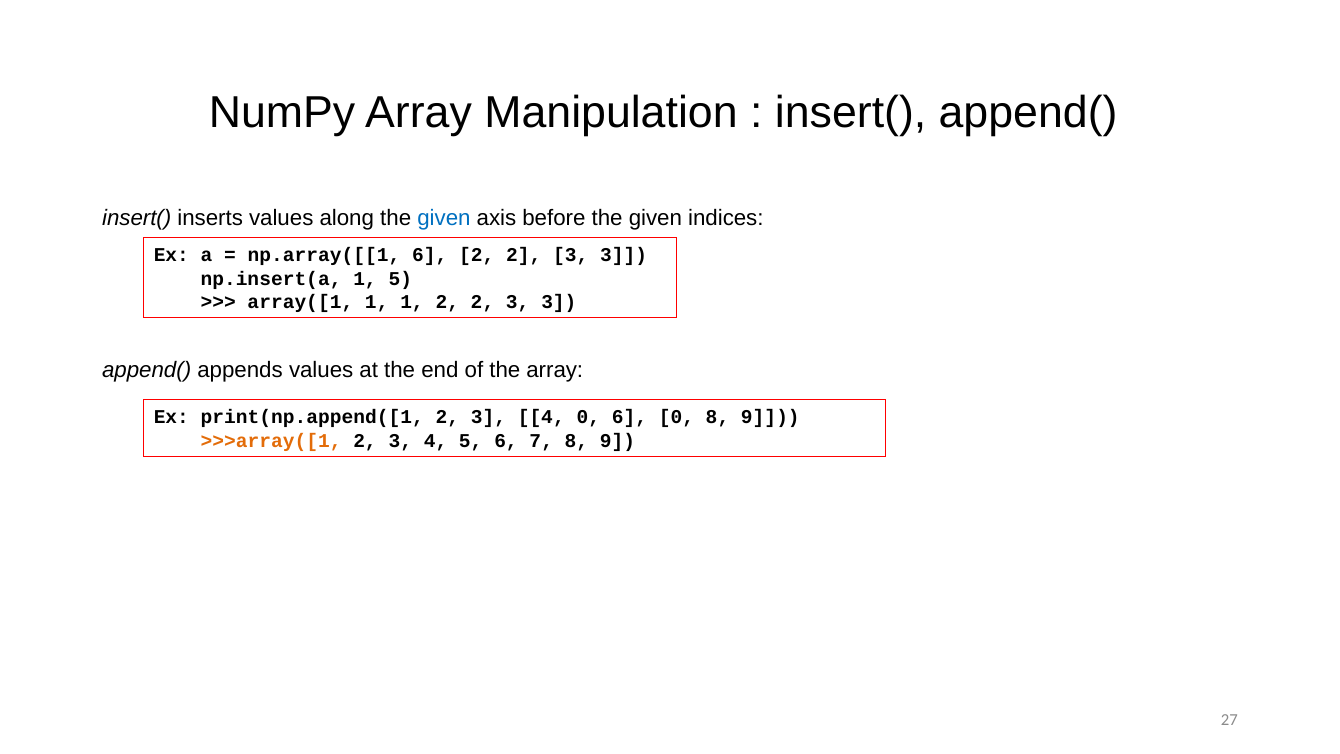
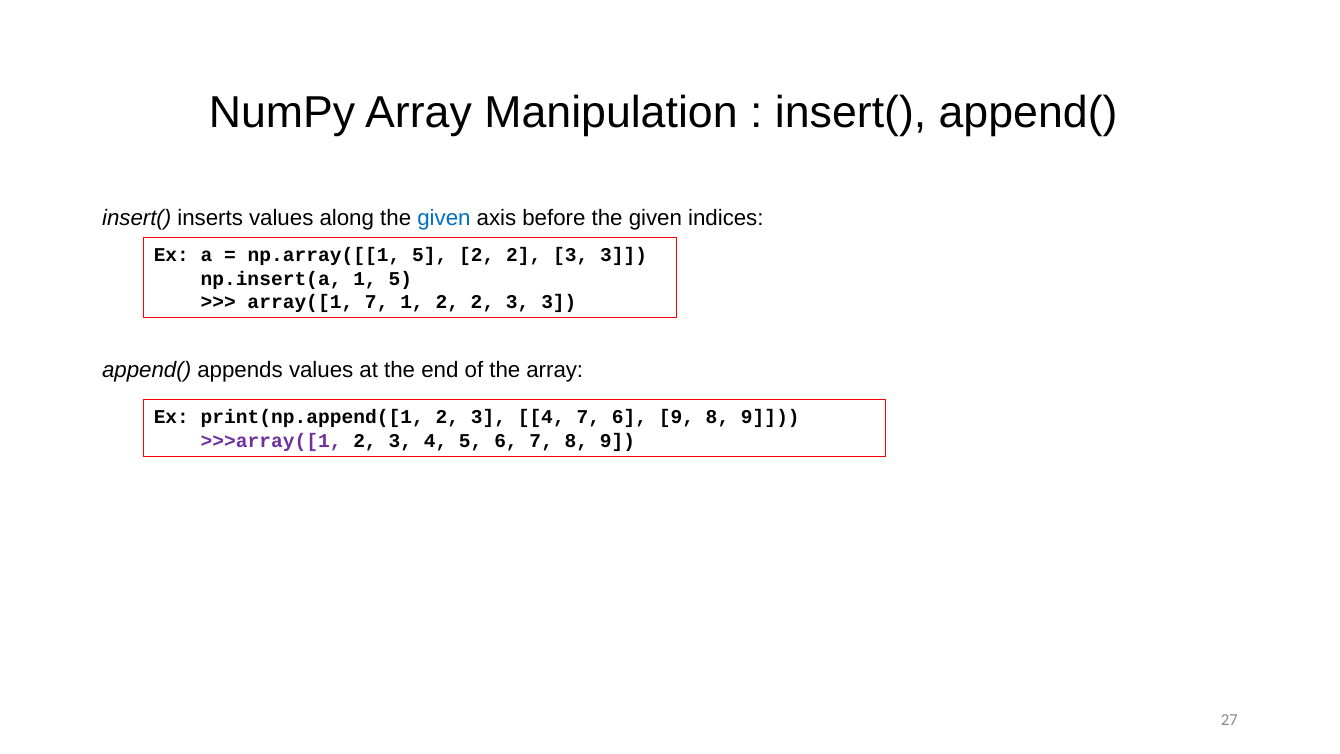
np.array([[1 6: 6 -> 5 (430, 255)
array([1 1: 1 -> 7 (377, 302)
4 0: 0 -> 7 (588, 417)
6 0: 0 -> 9 (676, 417)
>>>array([1 colour: orange -> purple (271, 441)
